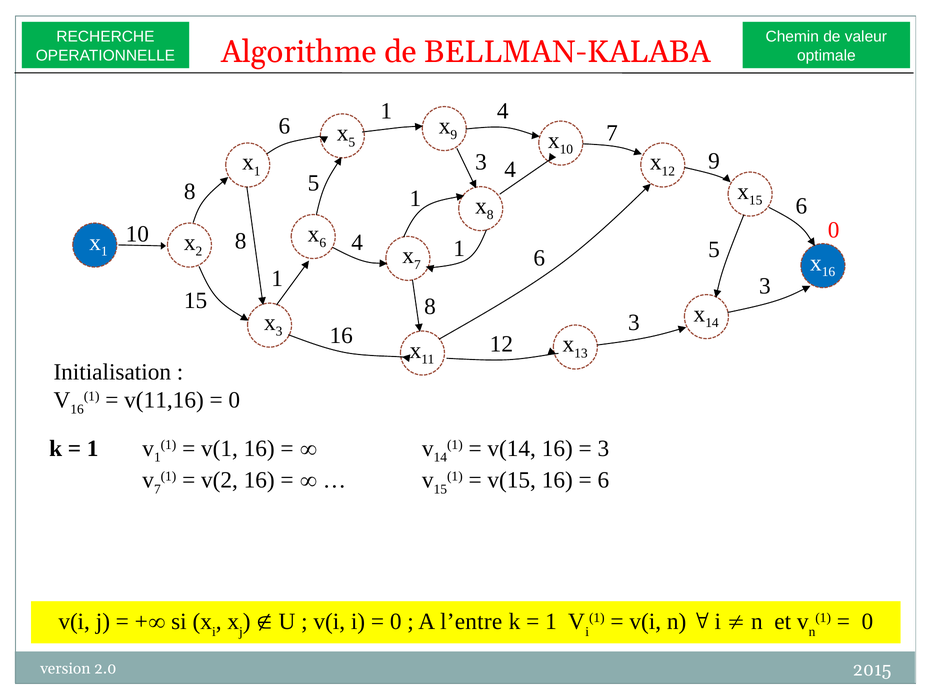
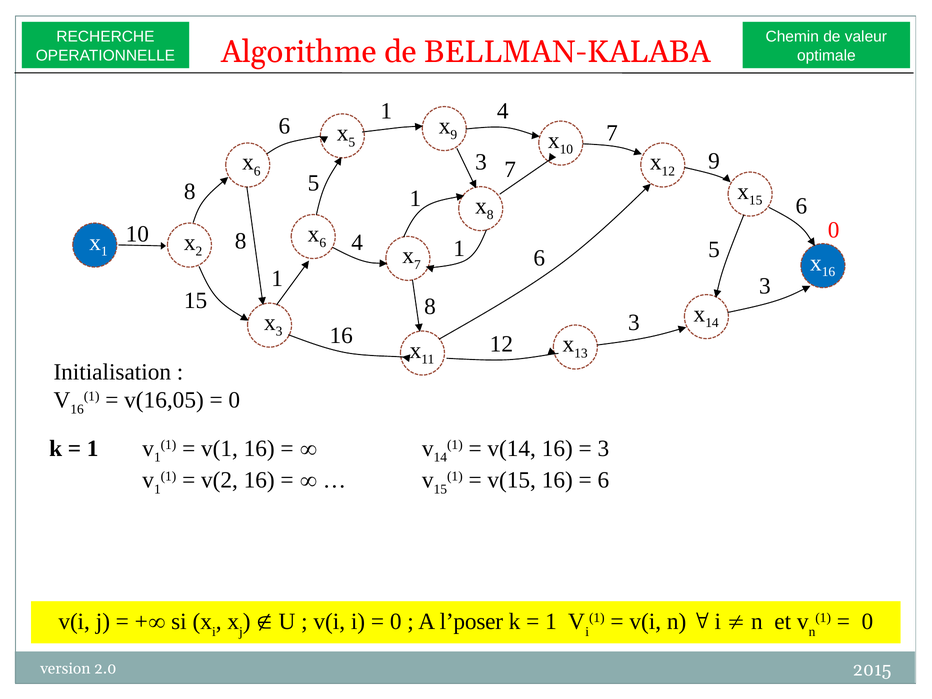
1: 1 -> 6 (257, 171)
3 4: 4 -> 7 (510, 170)
v(11,16: v(11,16 -> v(16,05 (164, 400)
7: 7 -> 1 (157, 489)
l’entre: l’entre -> l’poser (471, 621)
